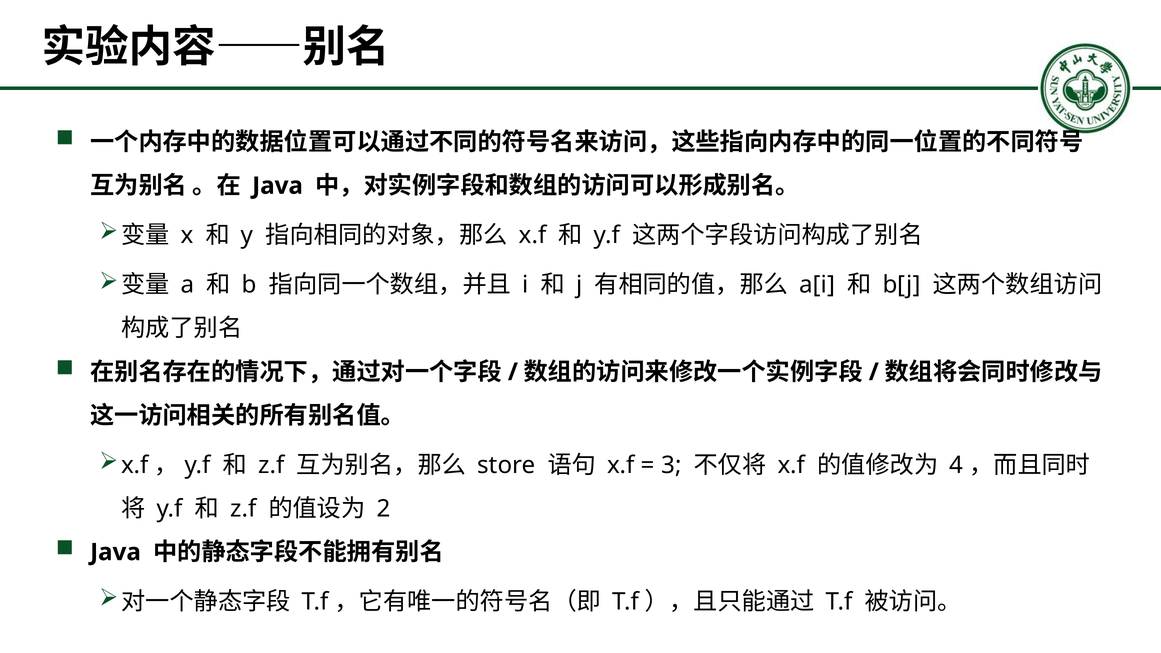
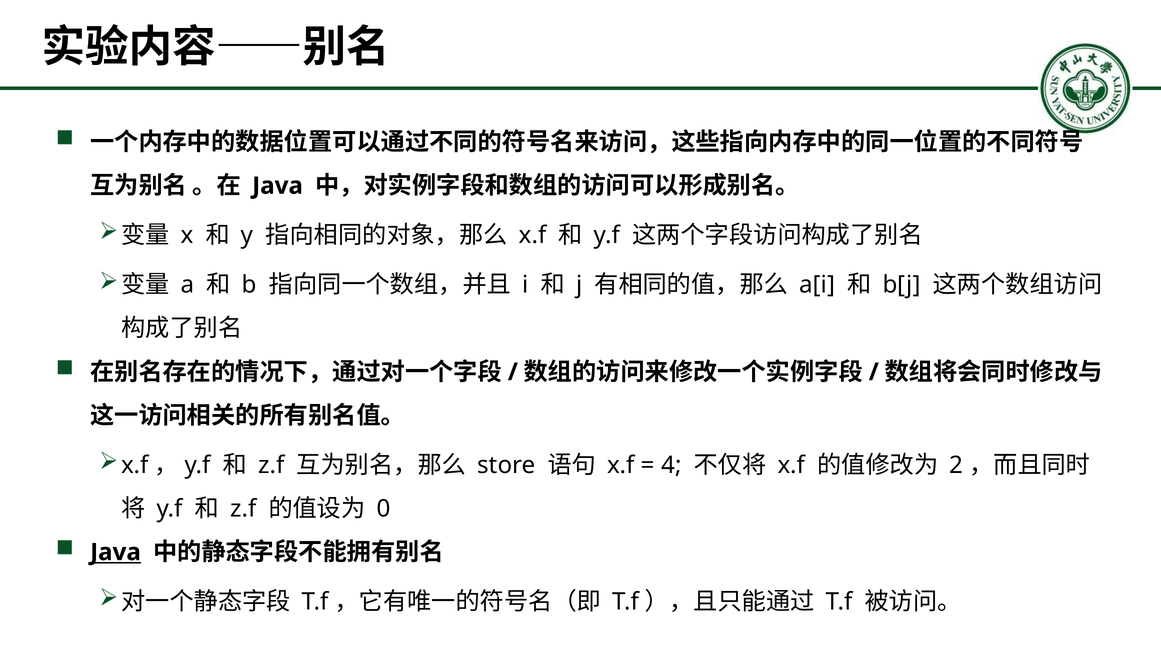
3: 3 -> 4 (671, 465)
4: 4 -> 2 (956, 465)
2: 2 -> 0 (384, 509)
Java underline: none -> present (115, 552)
